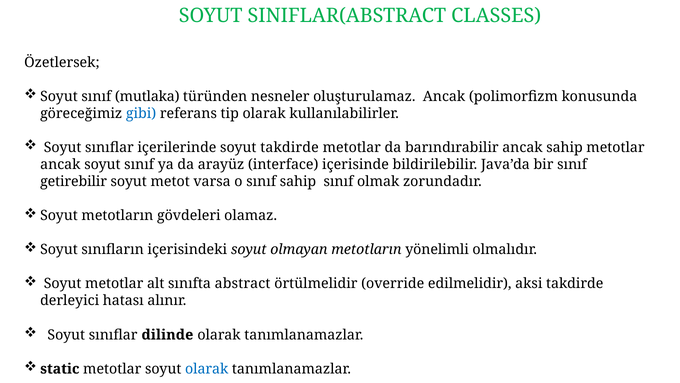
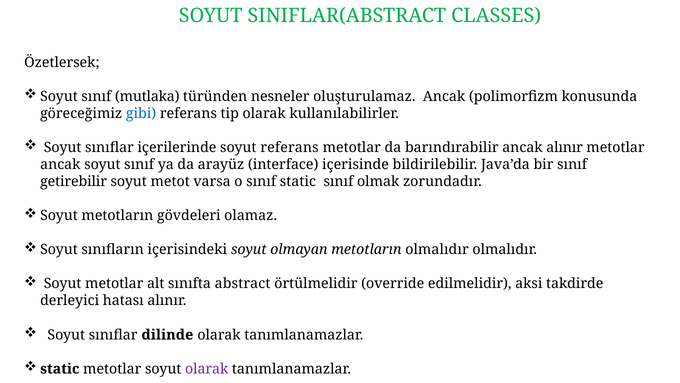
soyut takdirde: takdirde -> referans (289, 147)
ancak sahip: sahip -> alınır (565, 147)
sınıf sahip: sahip -> static (298, 181)
metotların yönelimli: yönelimli -> olmalıdır (437, 249)
olarak colour: blue -> purple (207, 368)
